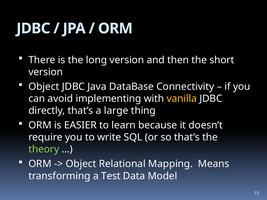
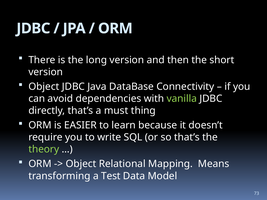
implementing: implementing -> dependencies (108, 99)
vanilla colour: yellow -> light green (182, 99)
large: large -> must (116, 111)
